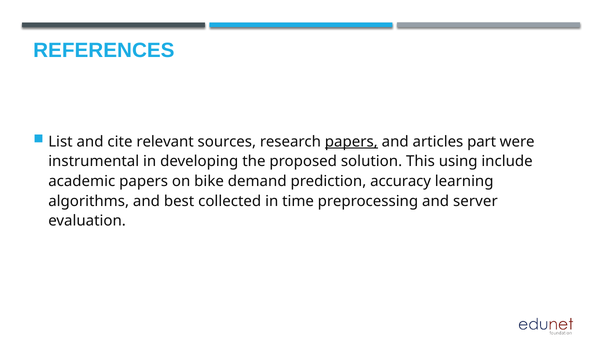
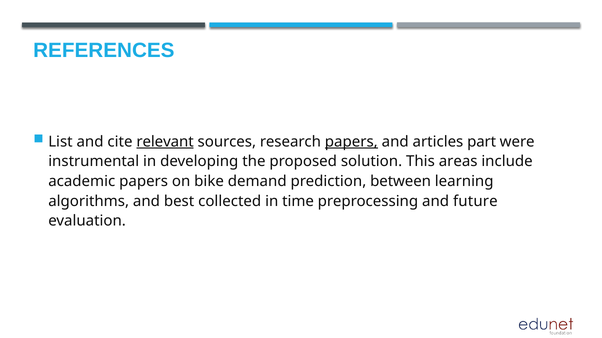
relevant underline: none -> present (165, 142)
using: using -> areas (458, 162)
accuracy: accuracy -> between (401, 182)
server: server -> future (475, 201)
